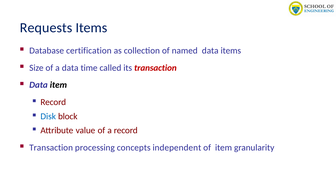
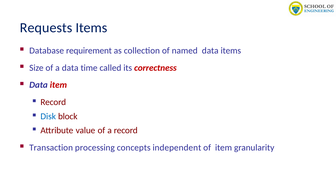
certification: certification -> requirement (89, 51)
its transaction: transaction -> correctness (155, 68)
item colour: black -> red (58, 85)
